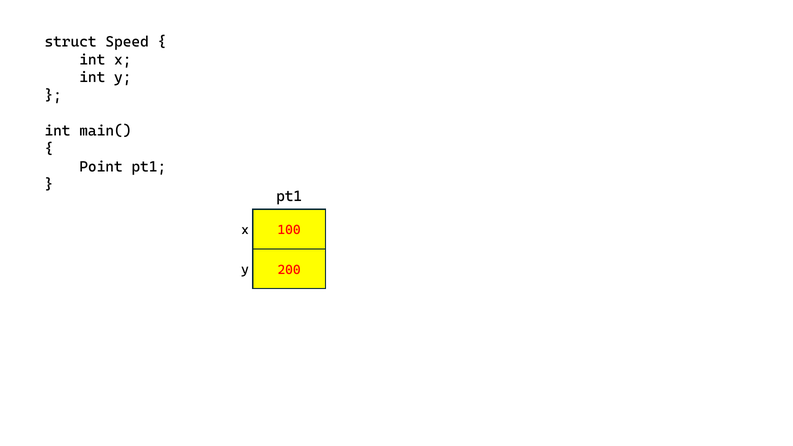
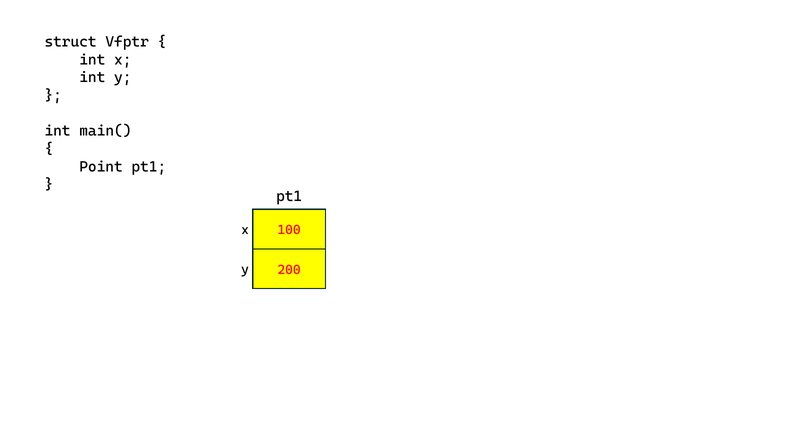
Speed: Speed -> Vfptr (127, 42)
